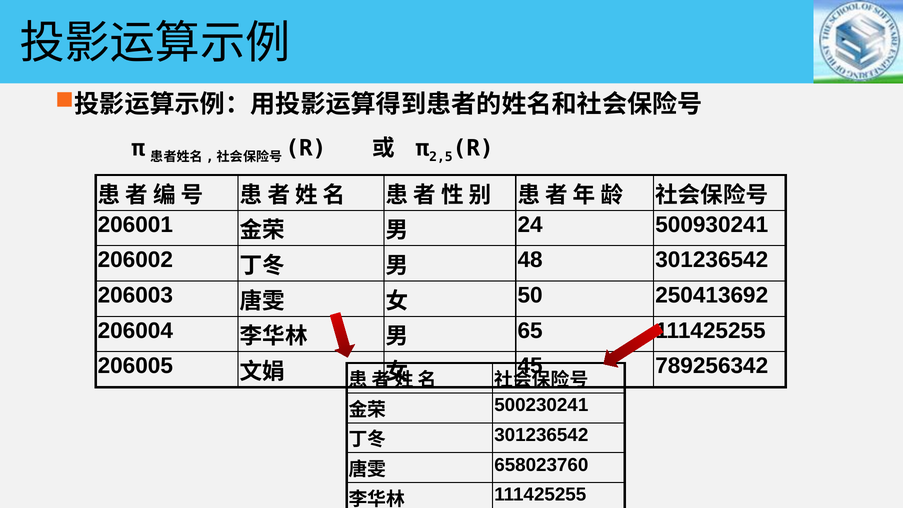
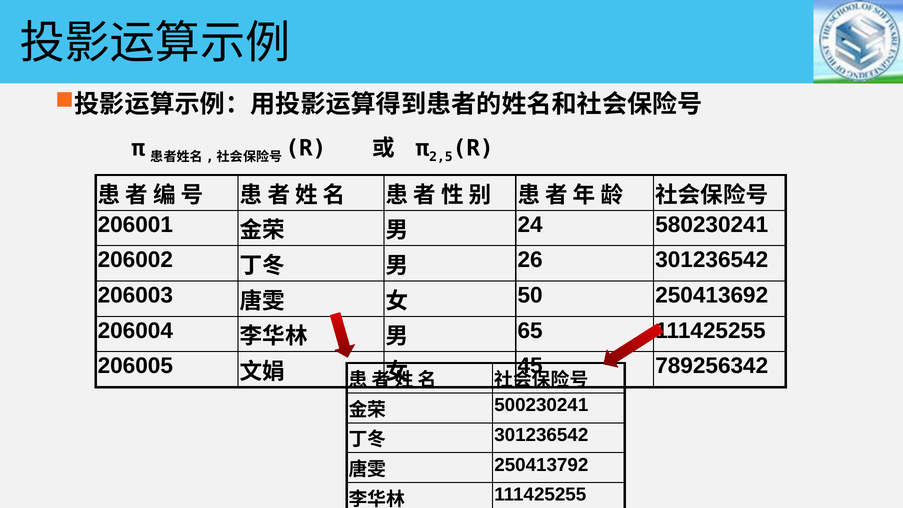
500930241: 500930241 -> 580230241 (712, 225)
48: 48 -> 26 (530, 260)
658023760: 658023760 -> 250413792 (541, 465)
